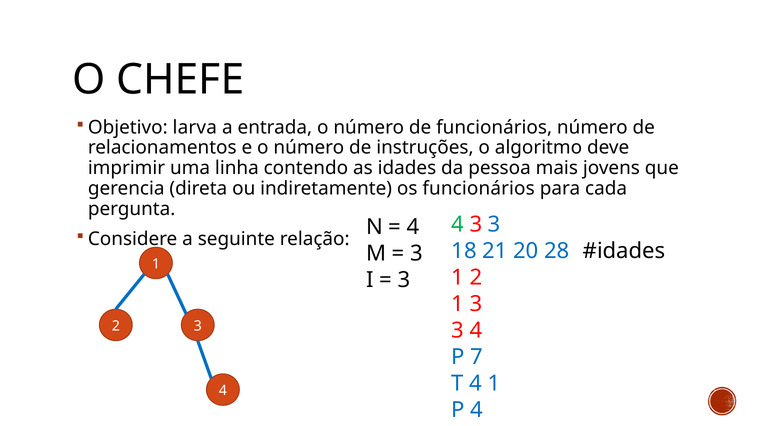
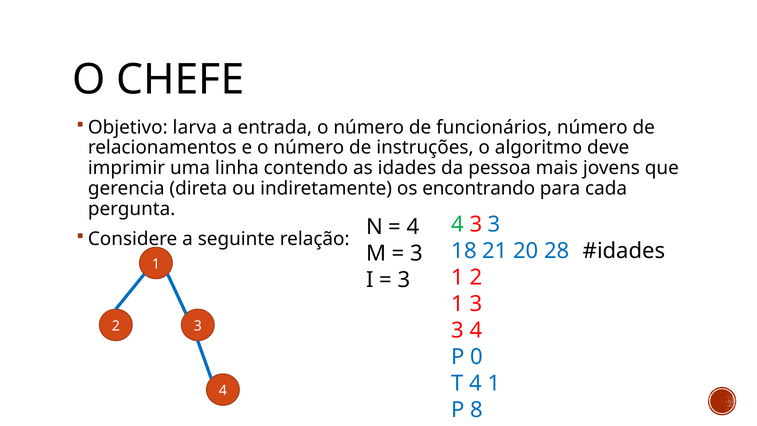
os funcionários: funcionários -> encontrando (479, 189)
7: 7 -> 0 (477, 357)
P 4: 4 -> 8 (477, 410)
